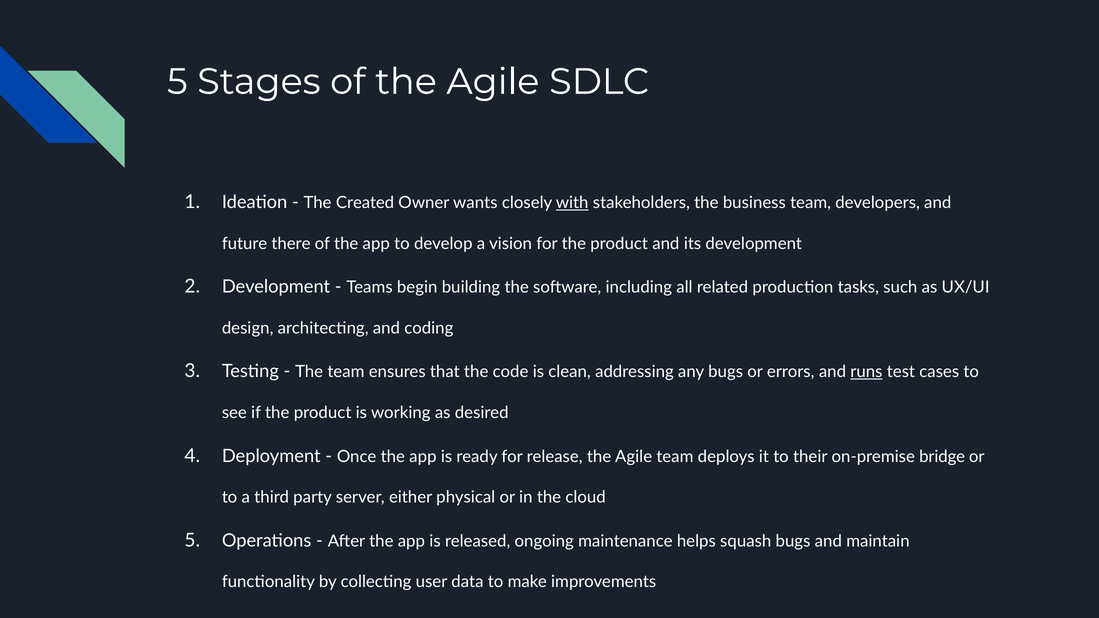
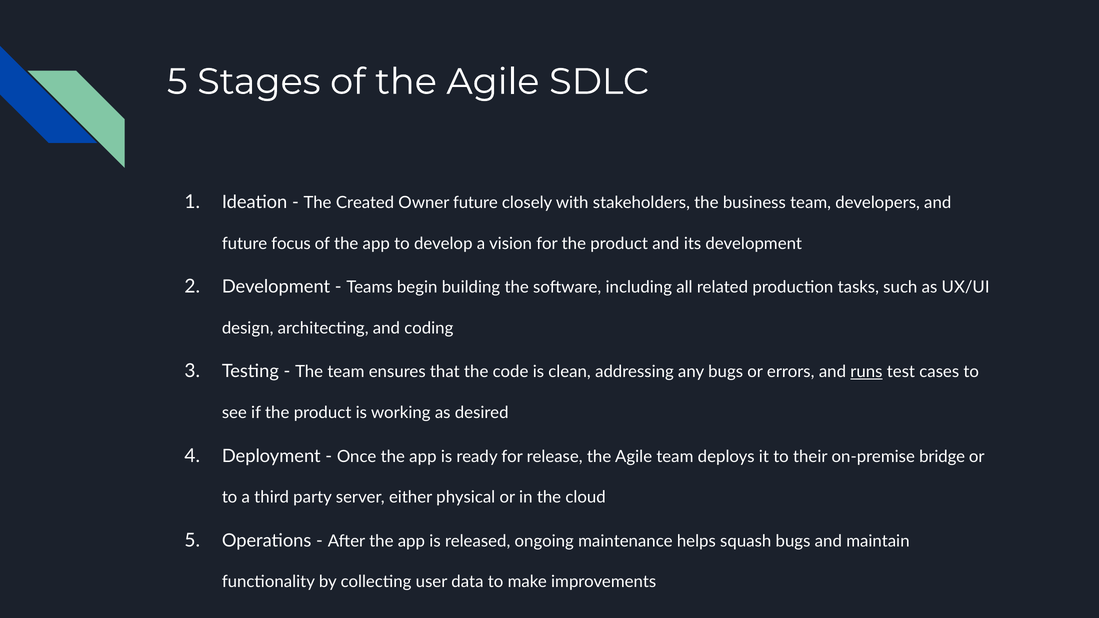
Owner wants: wants -> future (475, 203)
with underline: present -> none (572, 203)
there: there -> focus (291, 244)
